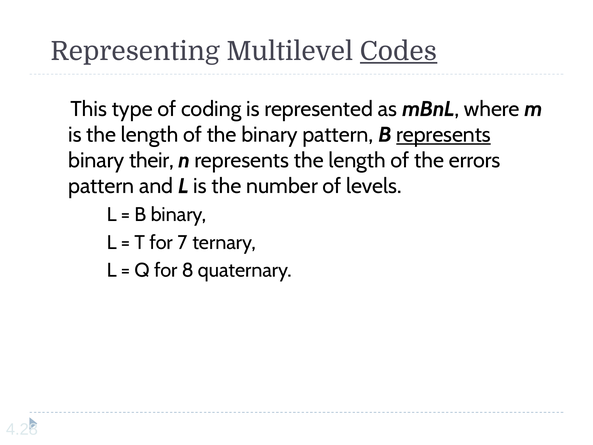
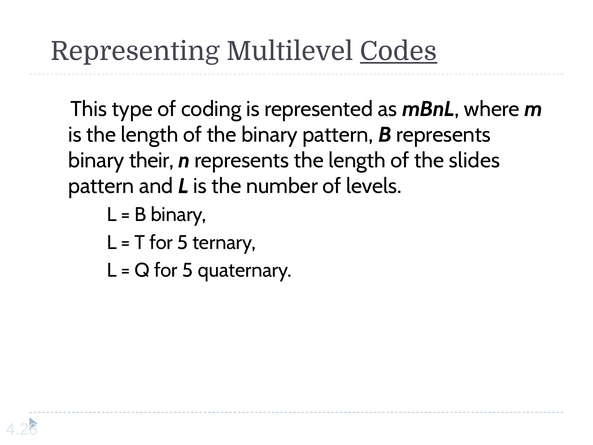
represents underline: present -> none (444, 135)
errors: errors -> slides (474, 160)
T for 7: 7 -> 5 (183, 242)
Q for 8: 8 -> 5 (188, 270)
